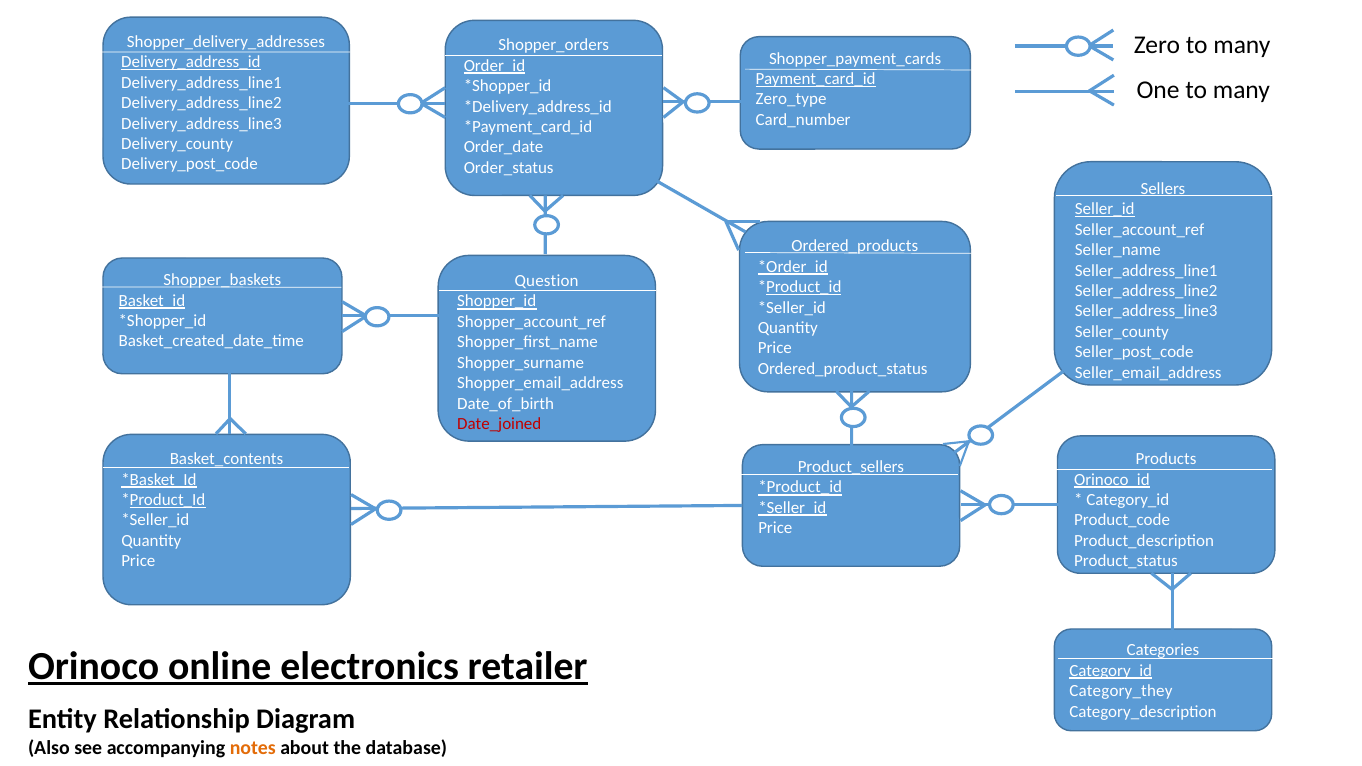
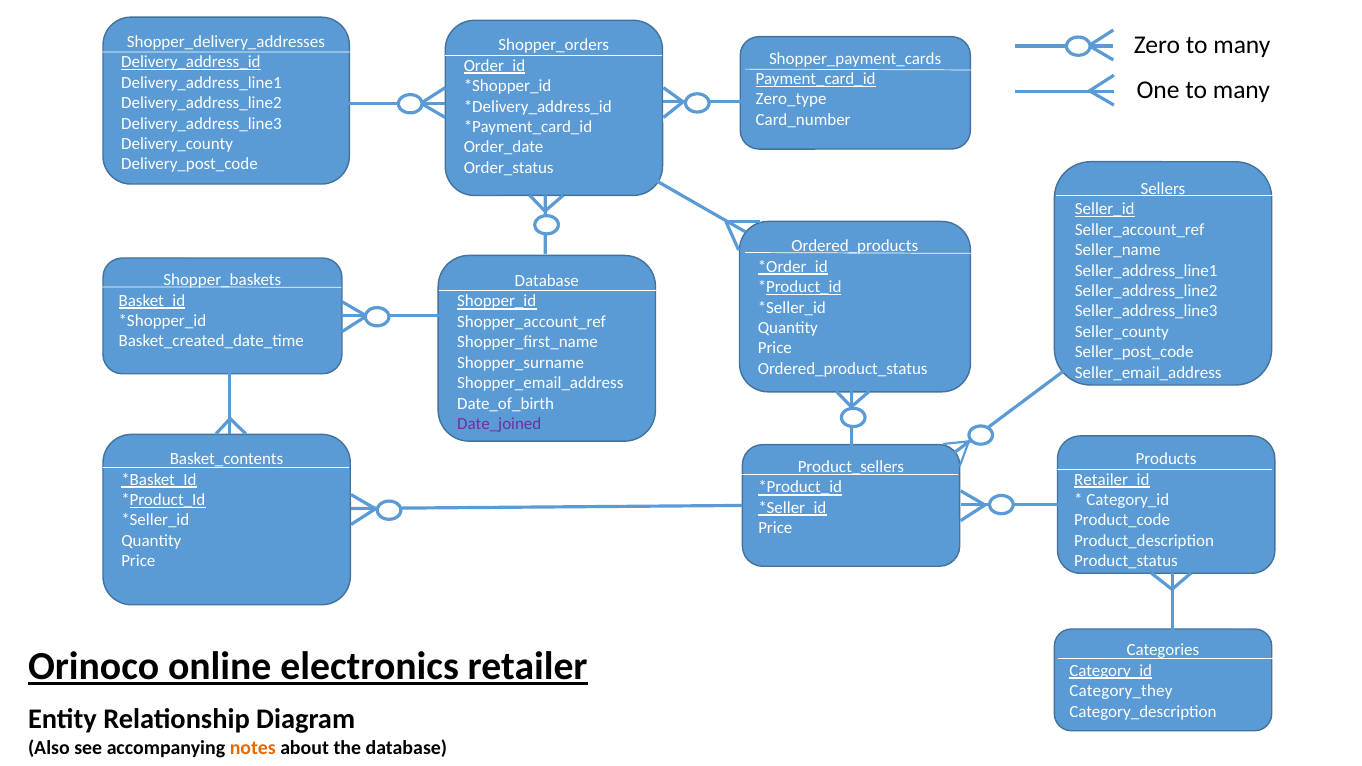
Question: Question -> Database (547, 281)
Date_joined colour: red -> purple (499, 424)
Orinoco_id: Orinoco_id -> Retailer_id (1112, 480)
